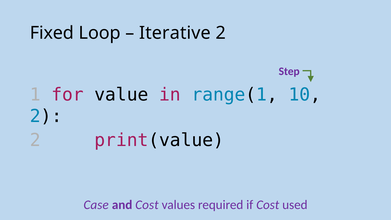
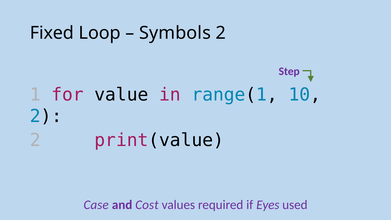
Iterative: Iterative -> Symbols (175, 33)
if Cost: Cost -> Eyes (268, 205)
